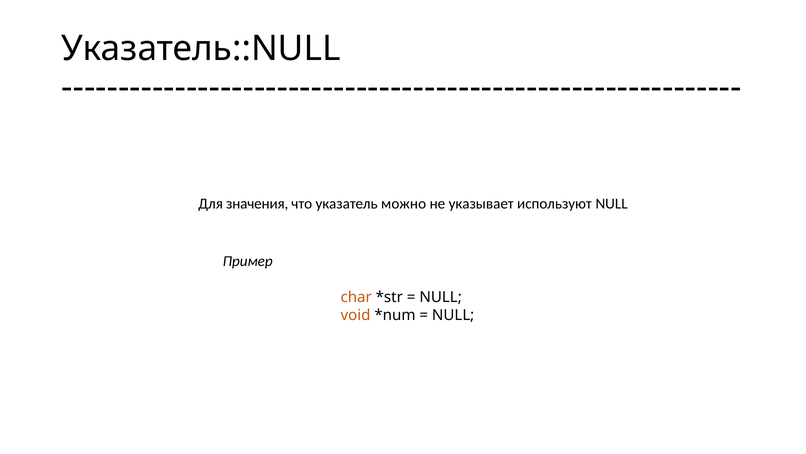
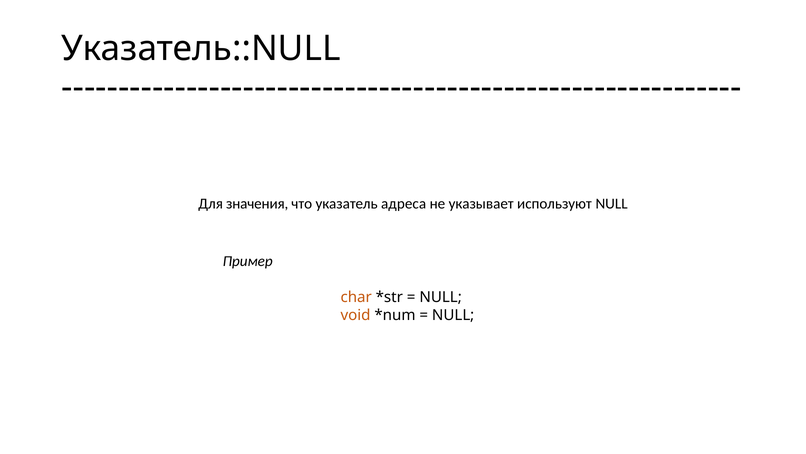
можно: можно -> адреса (404, 204)
